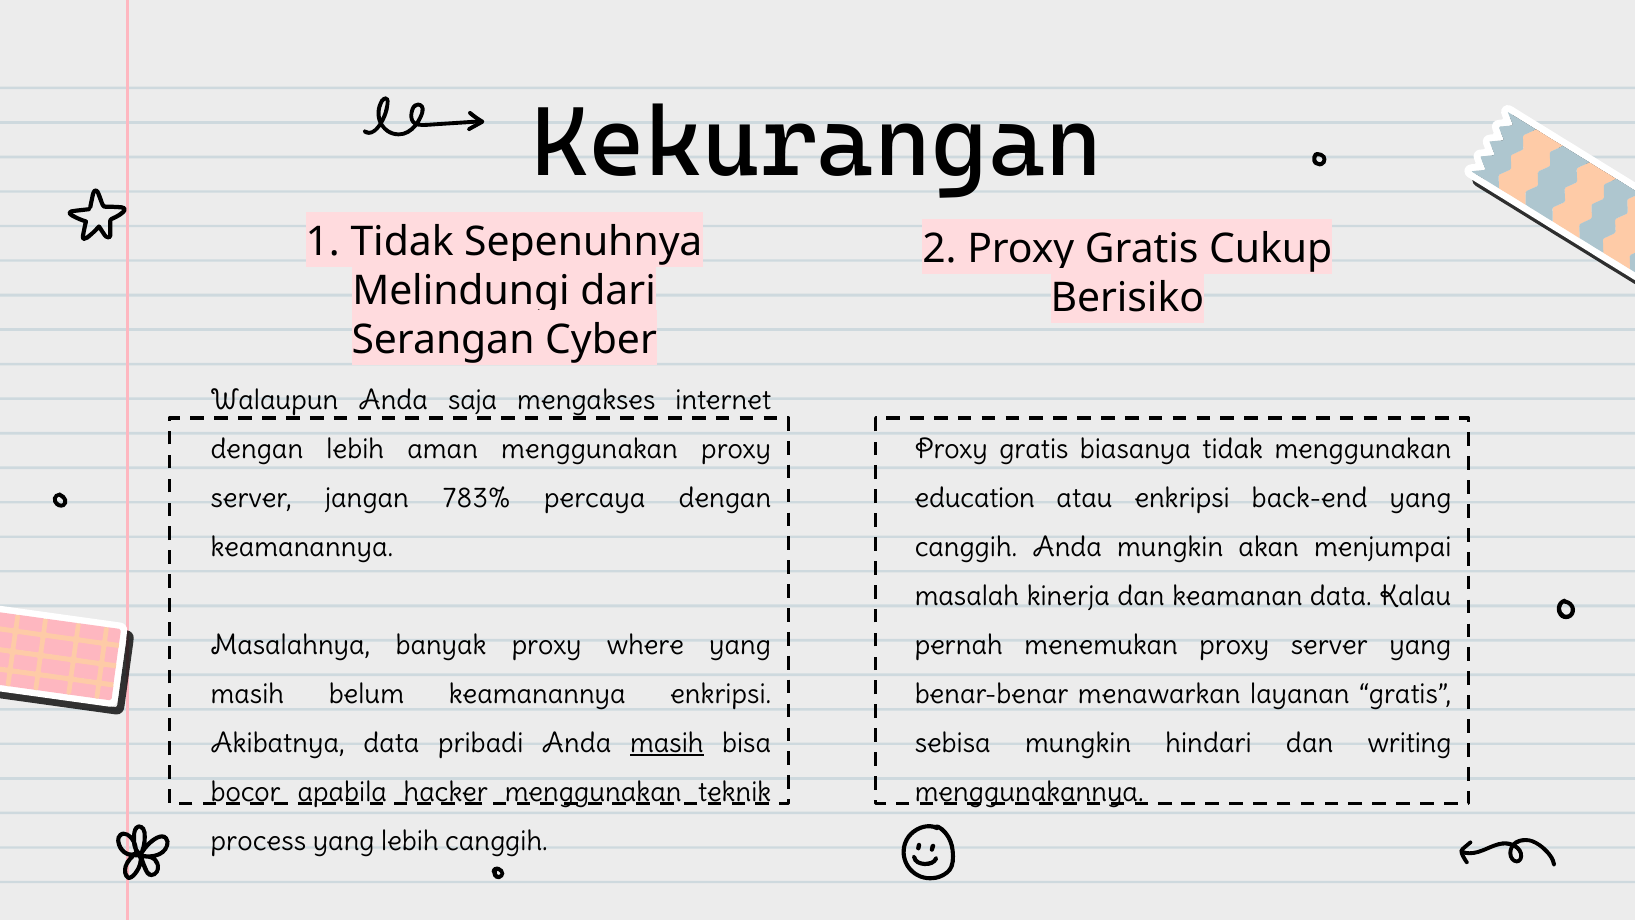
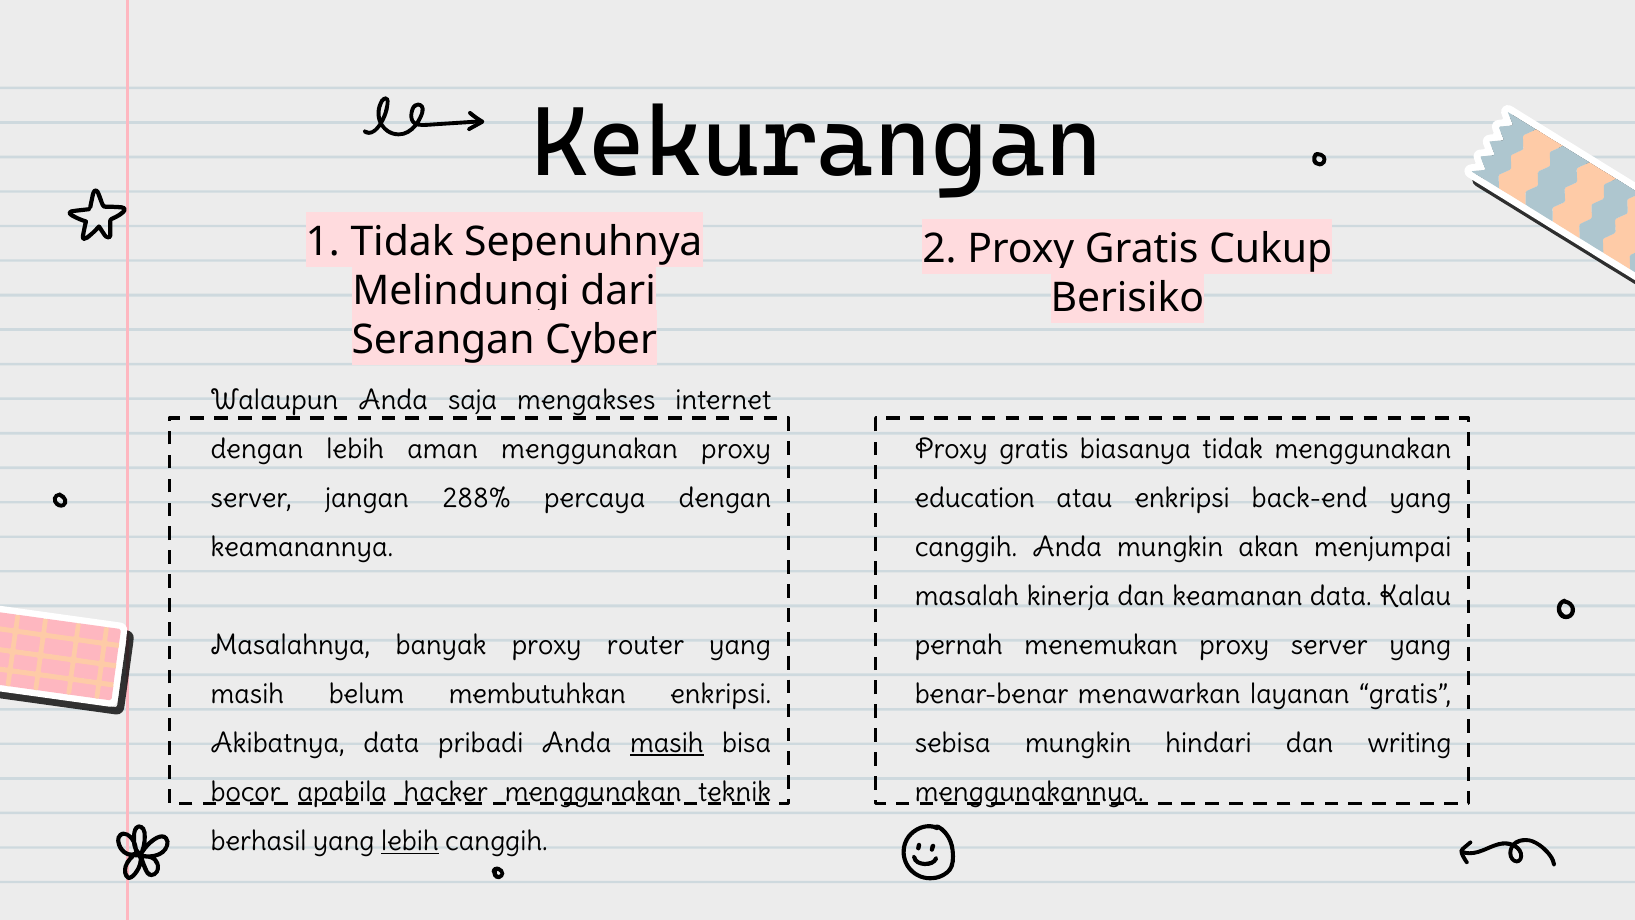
783%: 783% -> 288% (477, 498)
where: where -> router (646, 645)
belum keamanannya: keamanannya -> membutuhkan (537, 694)
process: process -> berhasil (259, 841)
lebih underline: none -> present (410, 841)
